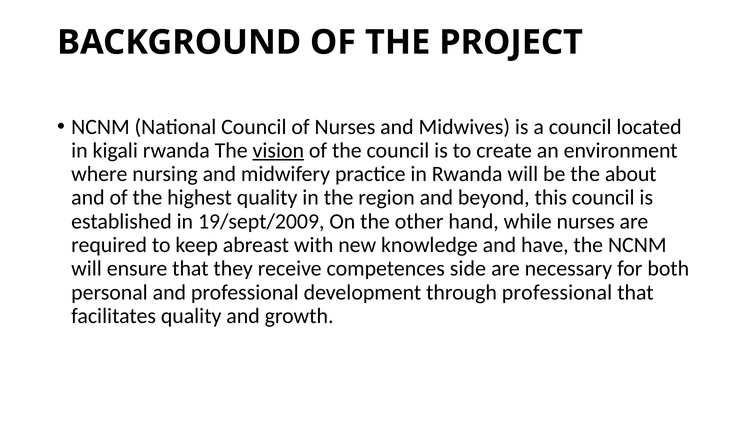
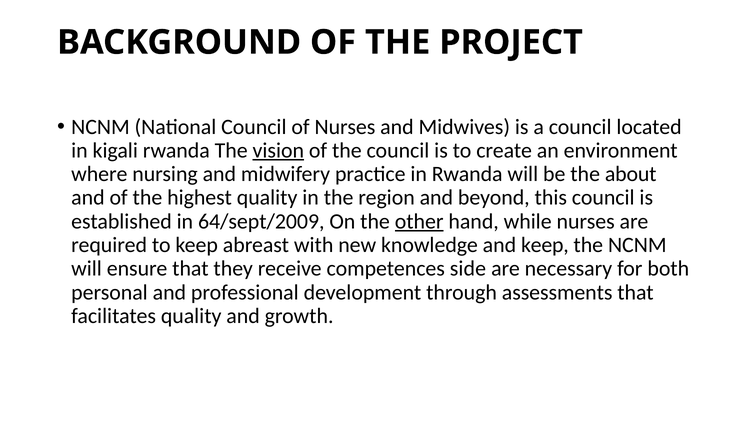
19/sept/2009: 19/sept/2009 -> 64/sept/2009 (261, 221)
other underline: none -> present (419, 221)
and have: have -> keep (545, 245)
through professional: professional -> assessments (557, 292)
